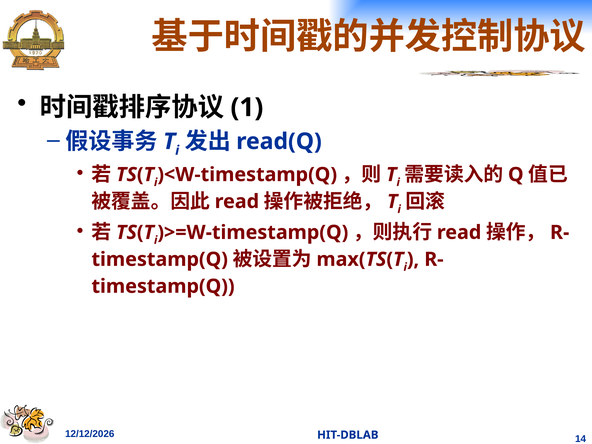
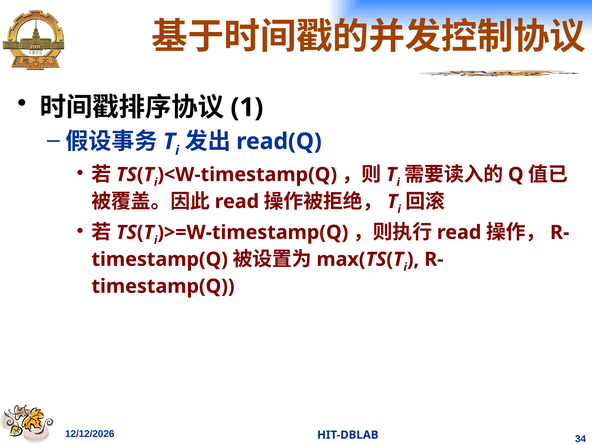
14: 14 -> 34 (581, 439)
